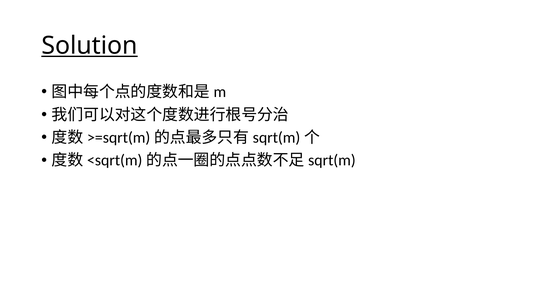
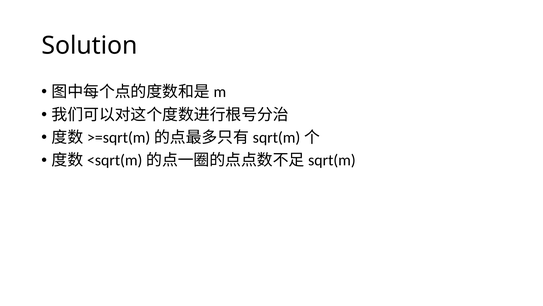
Solution underline: present -> none (90, 46)
